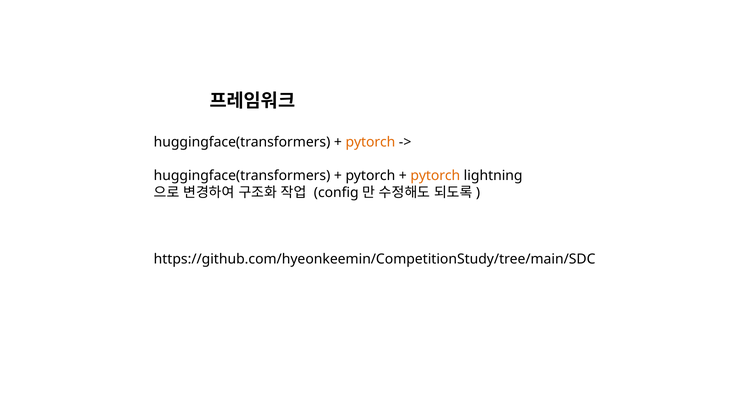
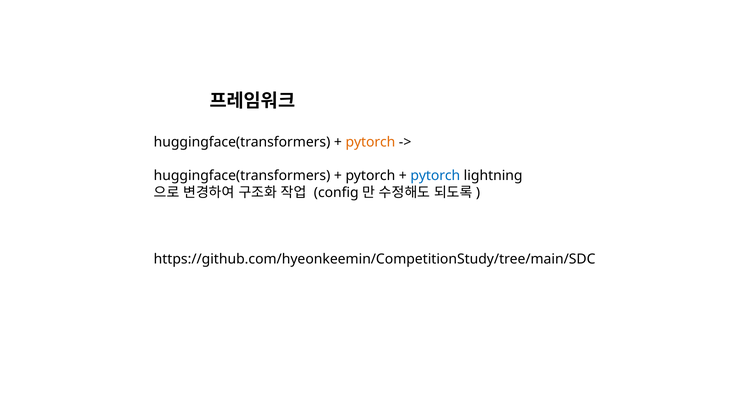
pytorch colour: orange -> blue (435, 176)
